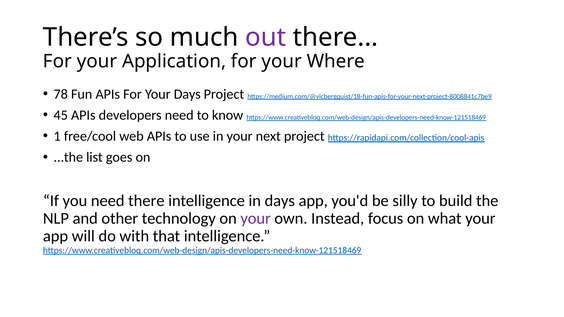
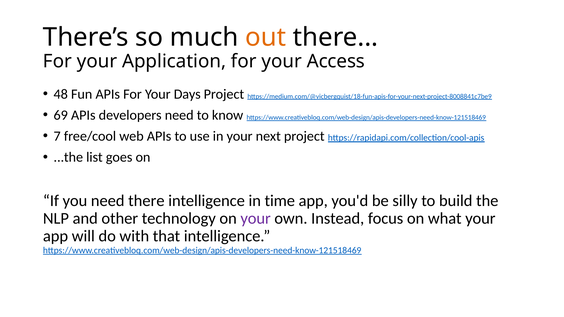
out colour: purple -> orange (266, 37)
Where: Where -> Access (336, 61)
78: 78 -> 48 (61, 94)
45: 45 -> 69 (61, 115)
1: 1 -> 7 (57, 136)
in days: days -> time (280, 201)
